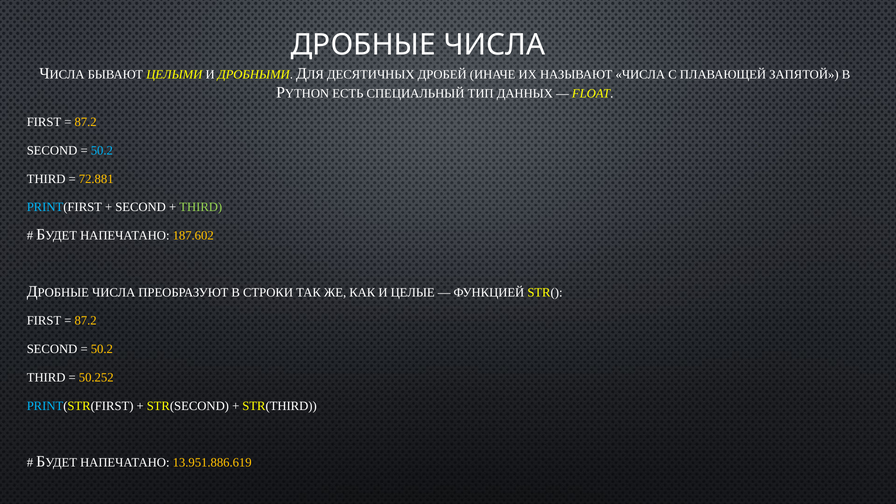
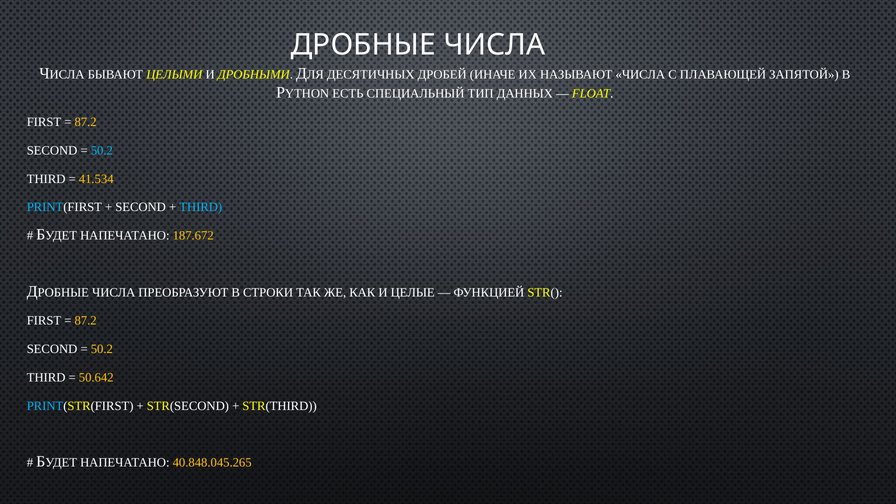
72.881: 72.881 -> 41.534 (96, 179)
THIRD colour: light green -> light blue (201, 207)
187.602: 187.602 -> 187.672 (193, 236)
50.252: 50.252 -> 50.642 (96, 378)
13.951.886.619: 13.951.886.619 -> 40.848.045.265 (212, 463)
